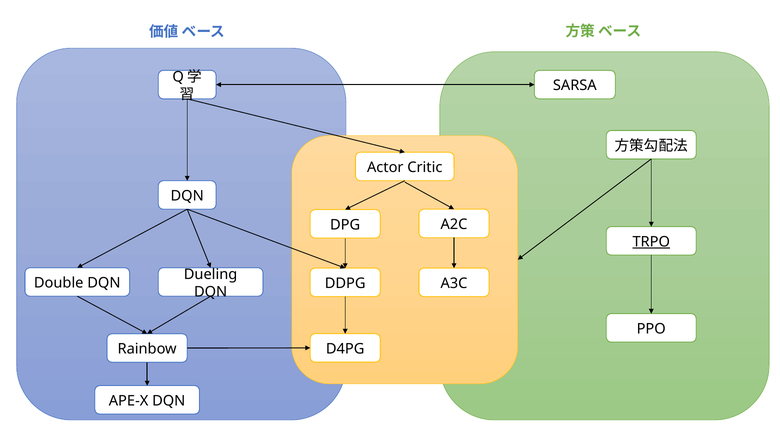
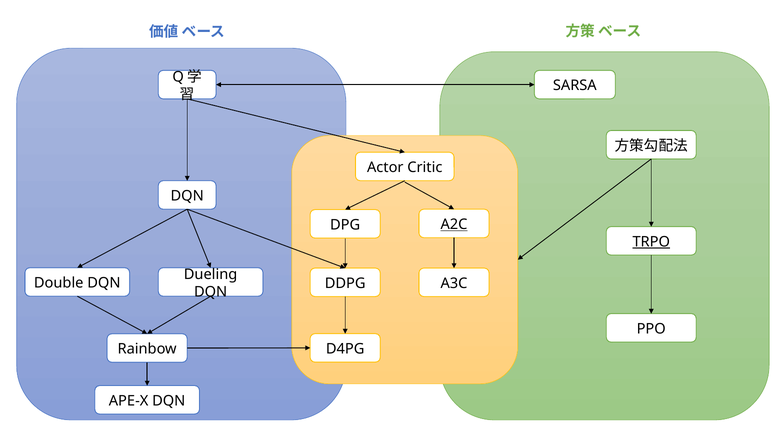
A2C underline: none -> present (454, 224)
